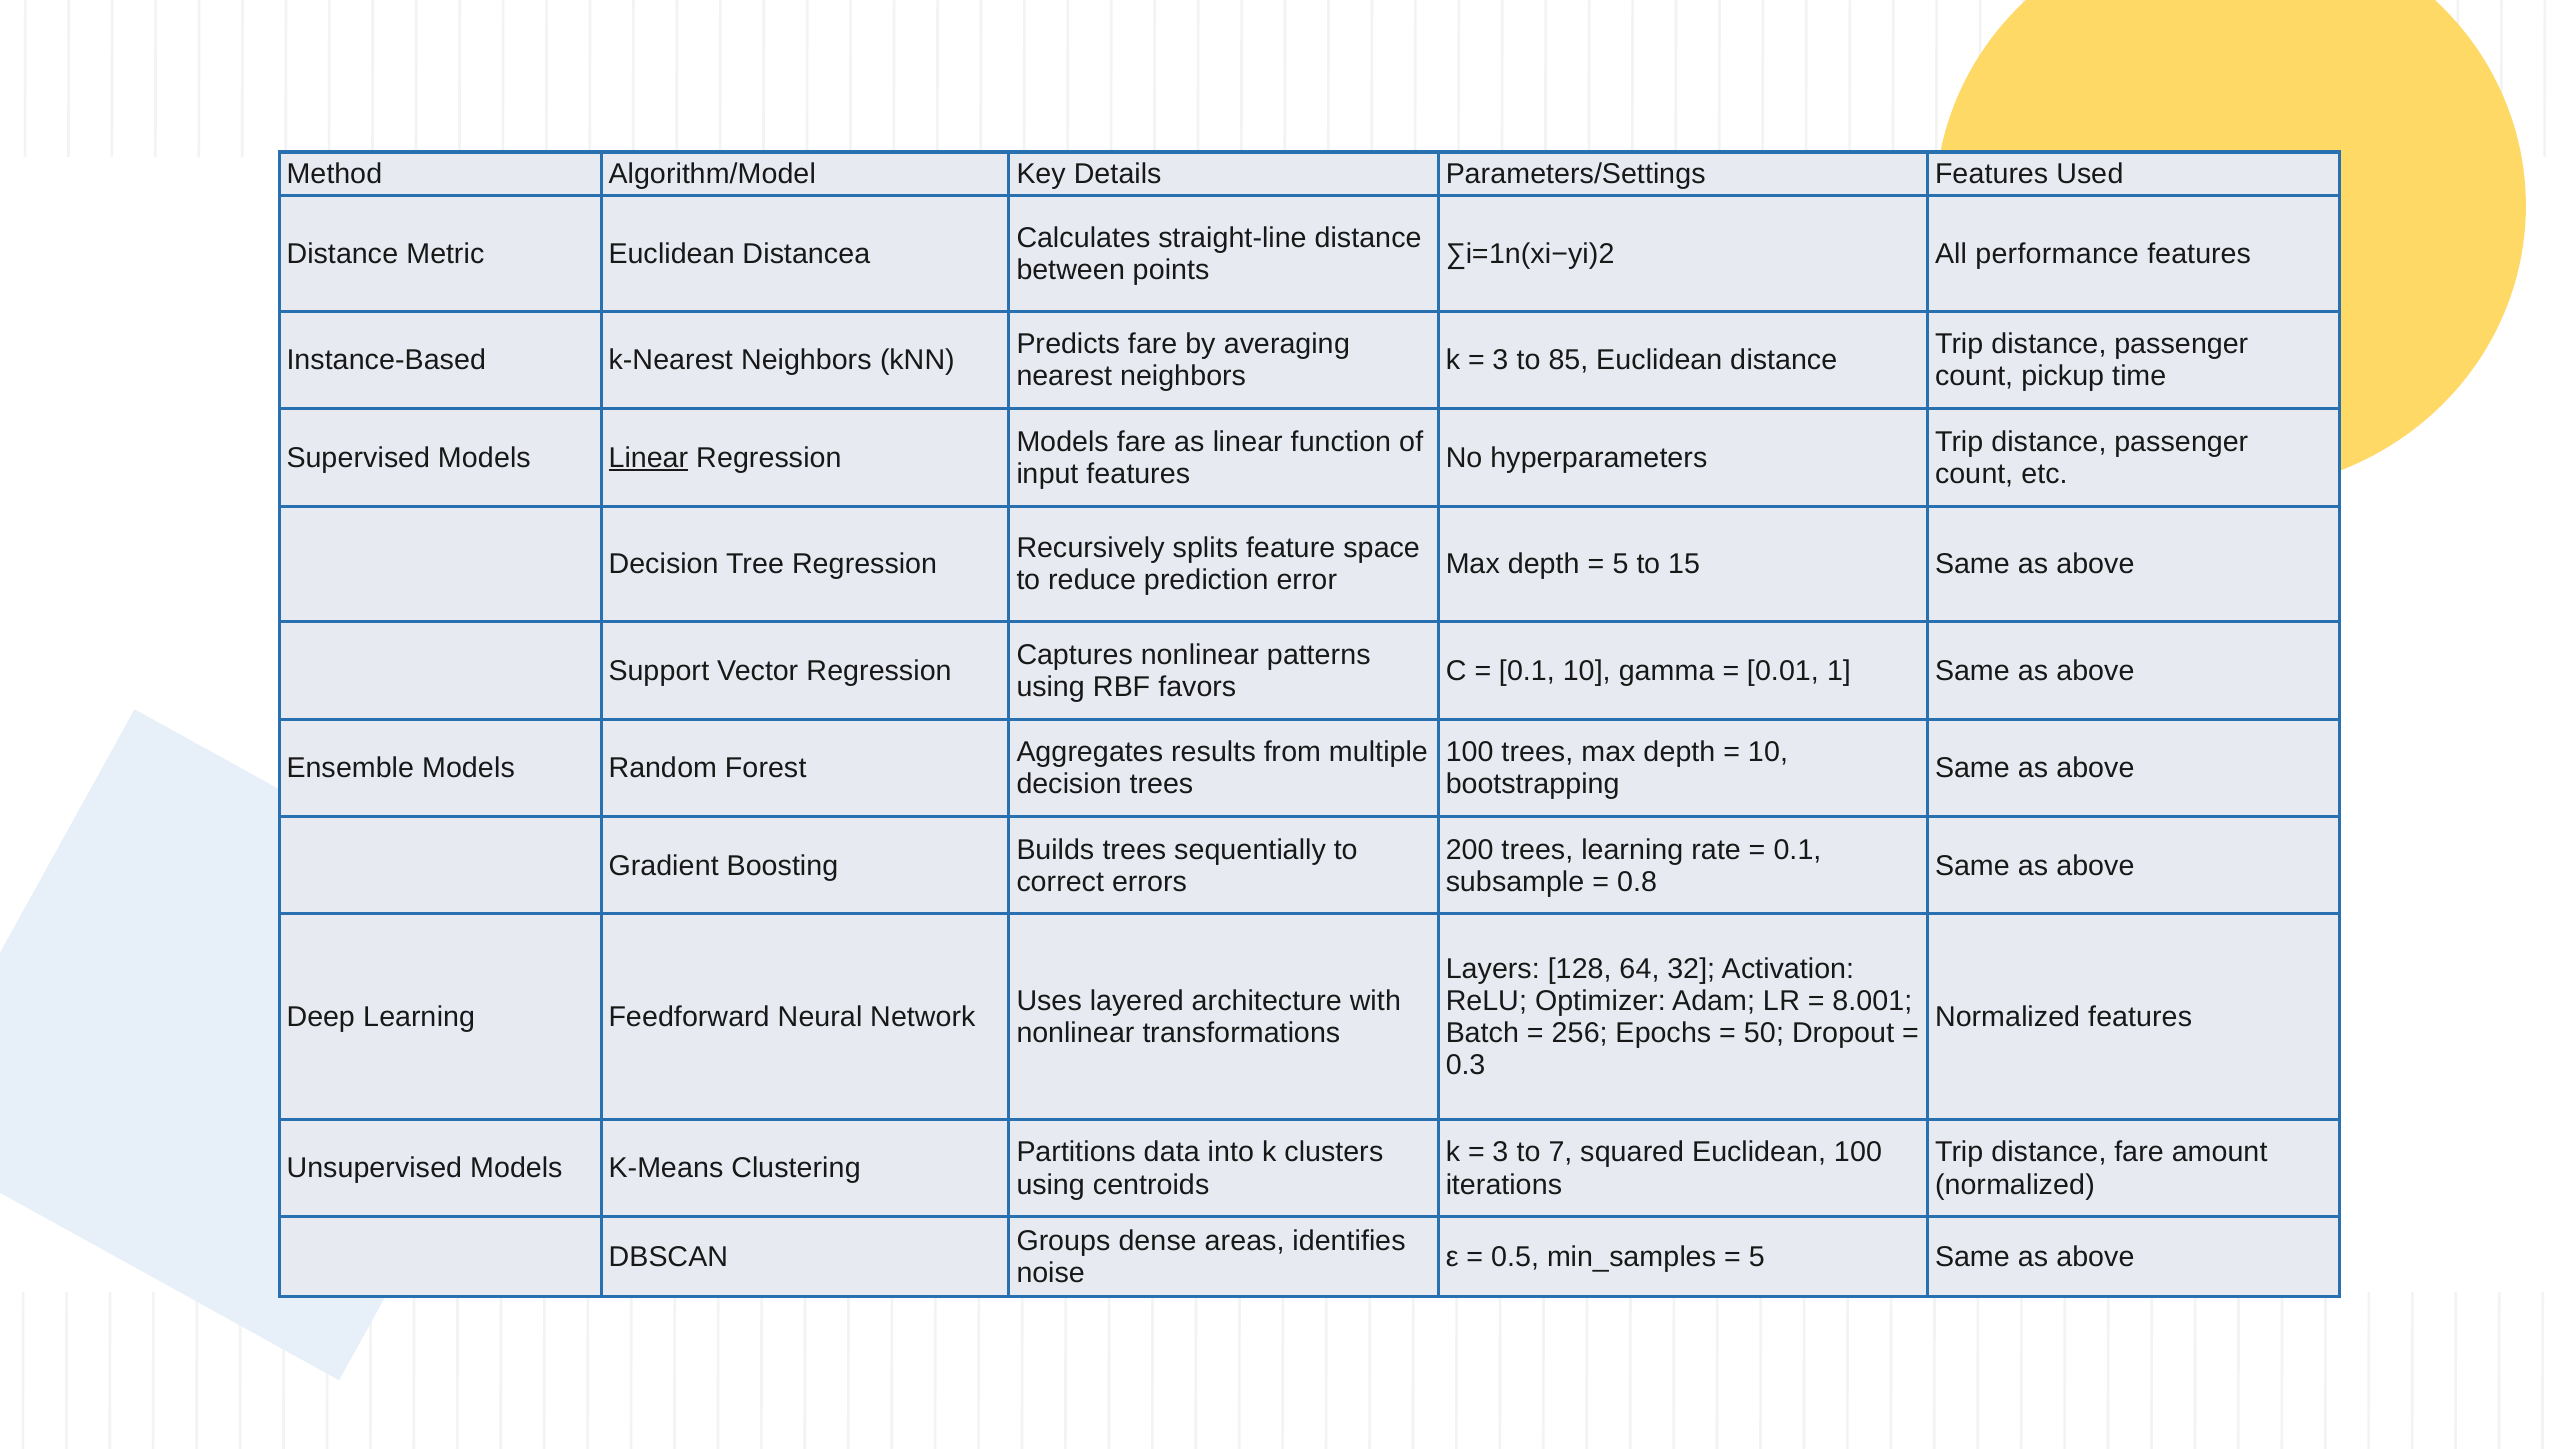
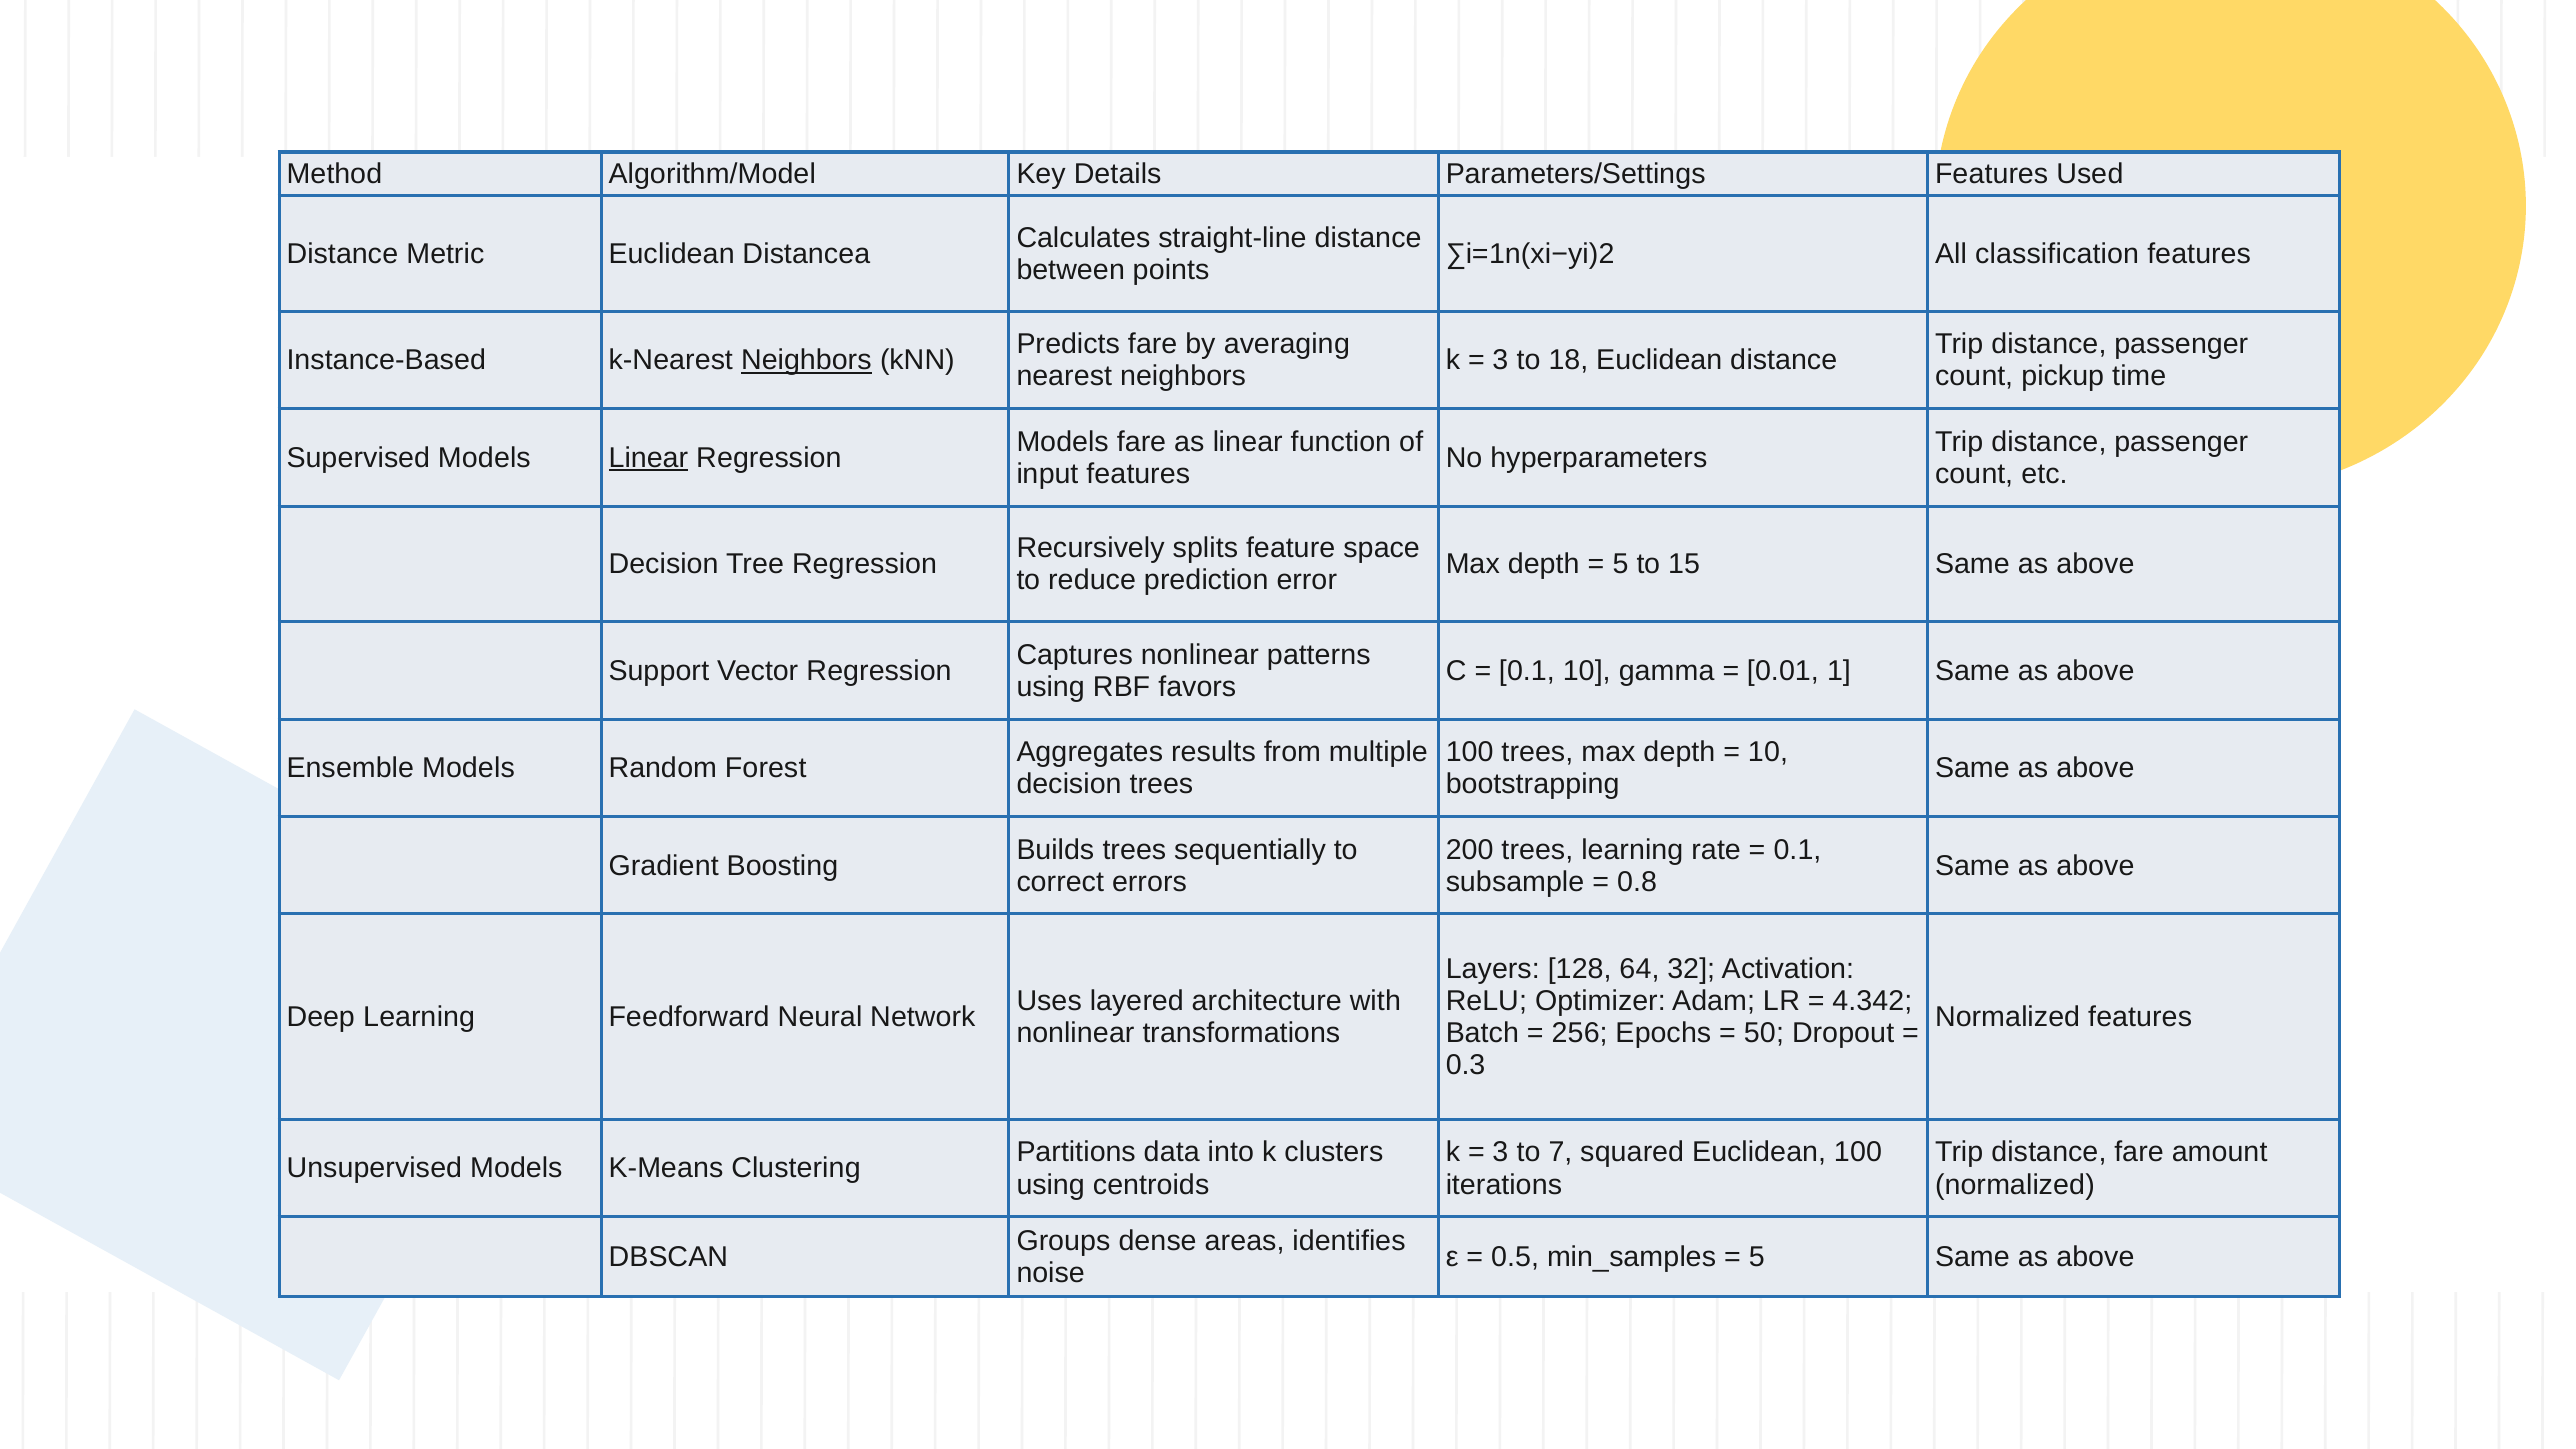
performance: performance -> classification (2057, 254)
Neighbors underline: none -> present (806, 360)
85: 85 -> 18 (1568, 360)
8.001: 8.001 -> 4.342 (1872, 1001)
